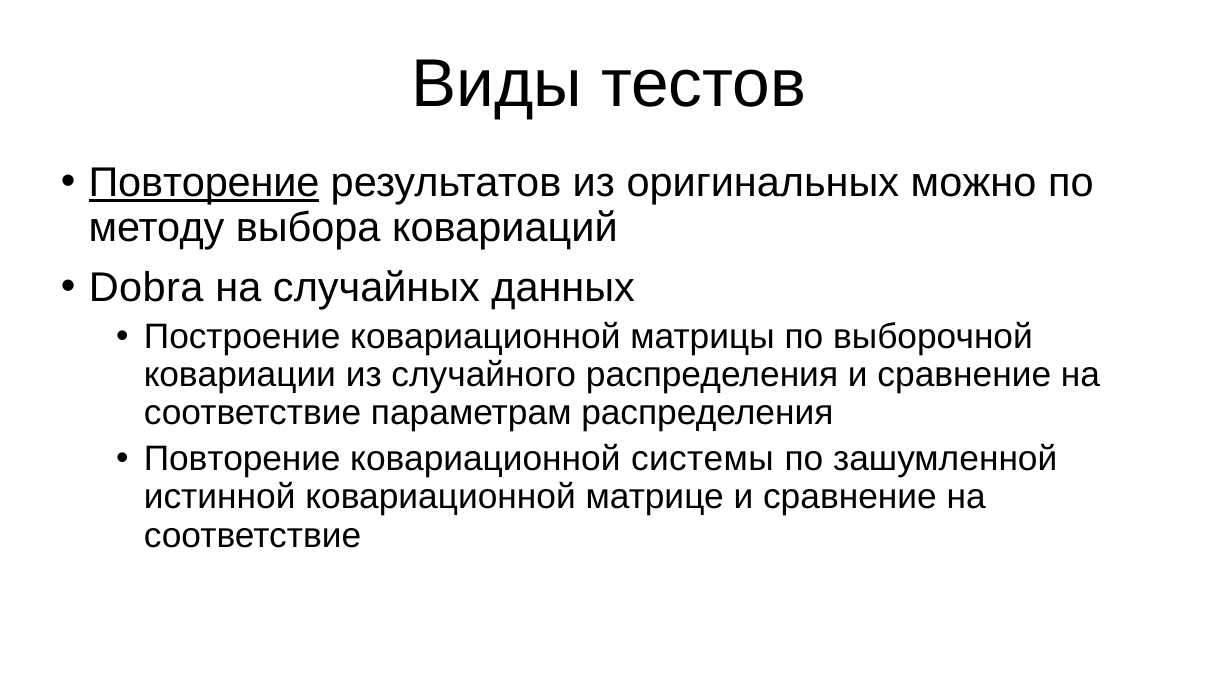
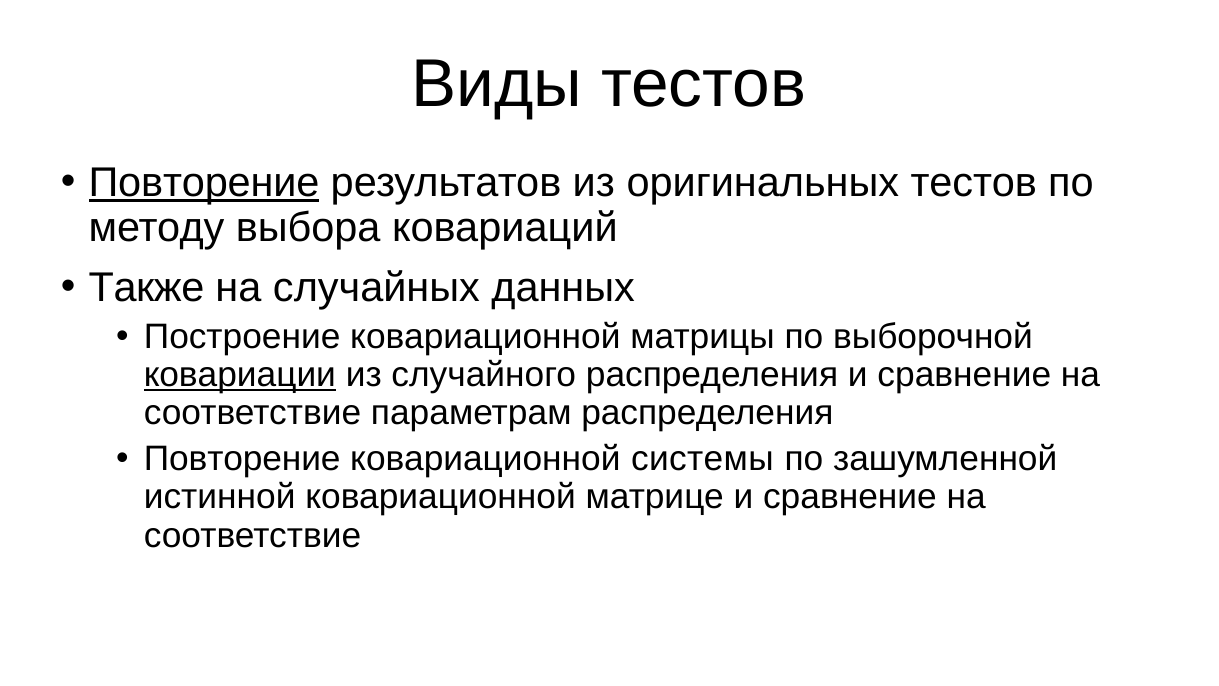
оригинальных можно: можно -> тестов (974, 183)
Dobra: Dobra -> Также (146, 288)
ковариации underline: none -> present (240, 375)
